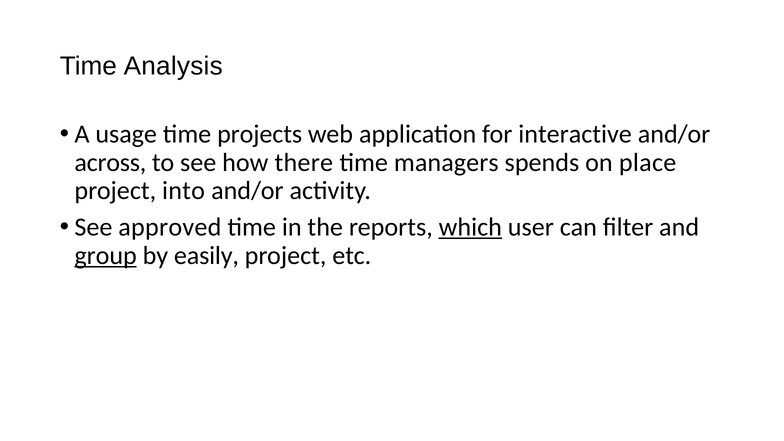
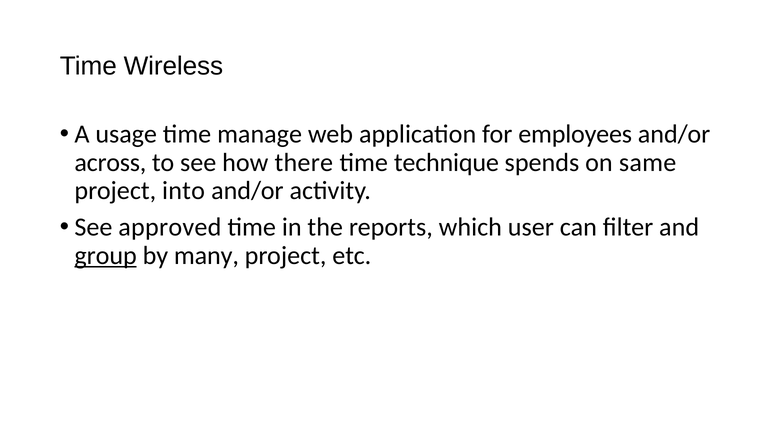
Analysis: Analysis -> Wireless (173, 66)
projects: projects -> manage (260, 134)
interactive: interactive -> employees (575, 134)
managers: managers -> technique (446, 163)
place: place -> same (648, 163)
which underline: present -> none (470, 227)
easily: easily -> many (206, 255)
